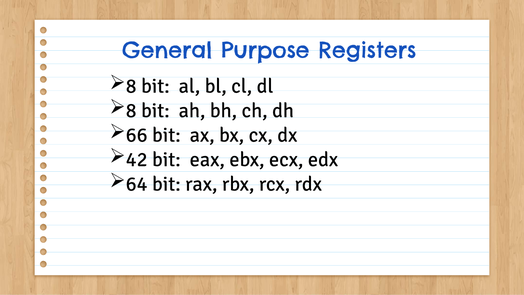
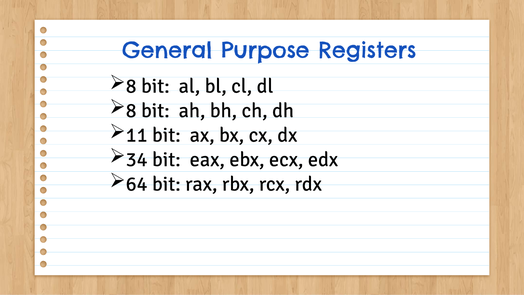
66: 66 -> 11 (137, 135)
42: 42 -> 34 (137, 159)
